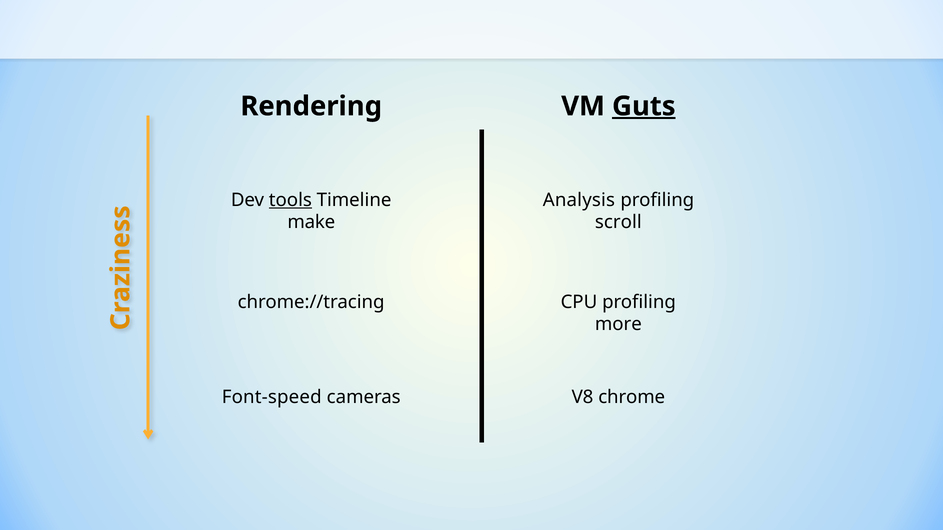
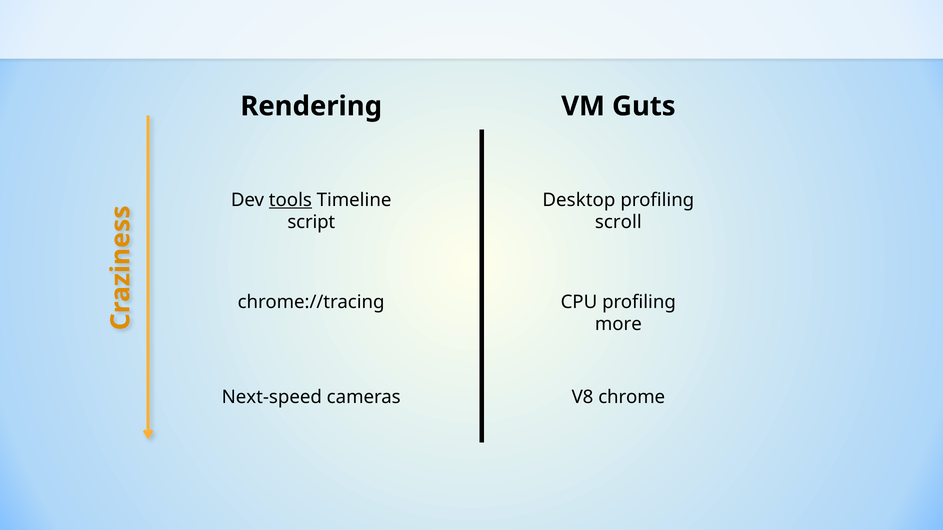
Guts underline: present -> none (644, 106)
Analysis: Analysis -> Desktop (579, 200)
make: make -> script (311, 223)
Font-speed: Font-speed -> Next-speed (272, 397)
